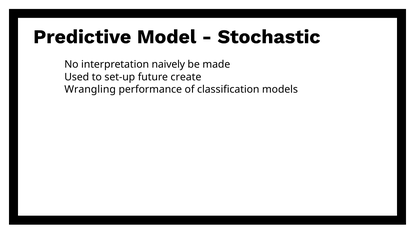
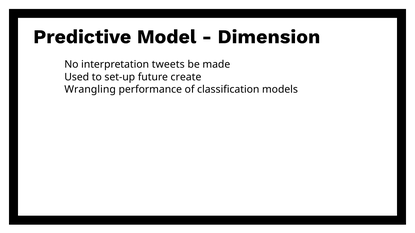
Stochastic: Stochastic -> Dimension (269, 37)
naively: naively -> tweets (168, 65)
